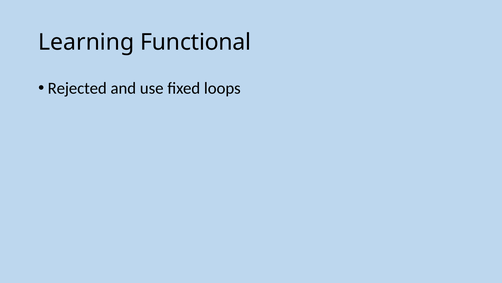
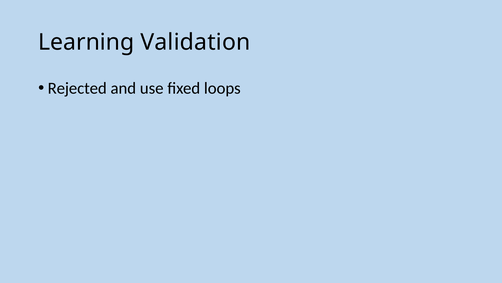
Functional: Functional -> Validation (195, 42)
